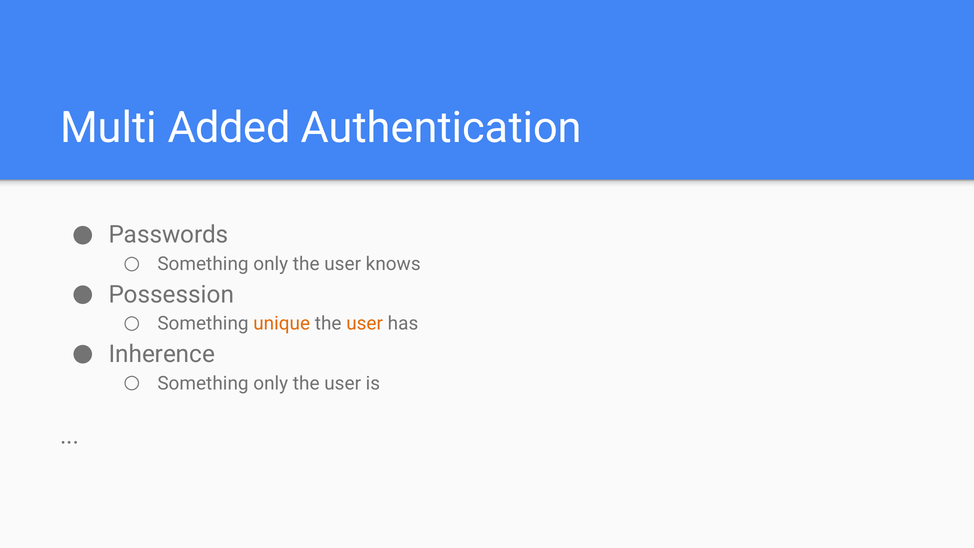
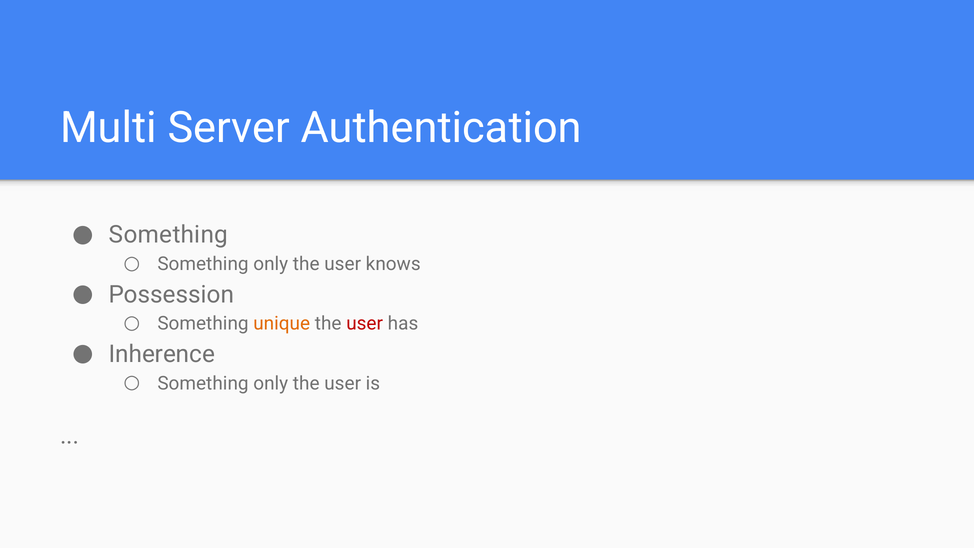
Added: Added -> Server (229, 128)
Passwords: Passwords -> Something (168, 235)
user colour: orange -> red (365, 324)
